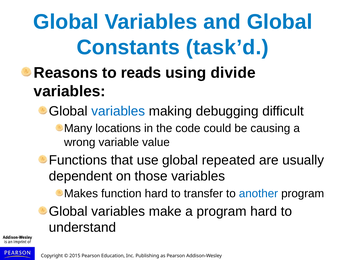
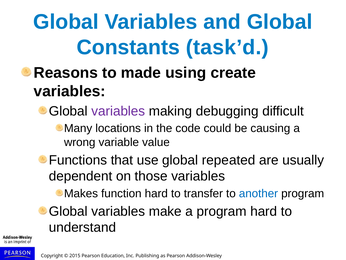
reads: reads -> made (141, 73)
divide: divide -> create (233, 73)
variables colour: blue -> purple (118, 111)
